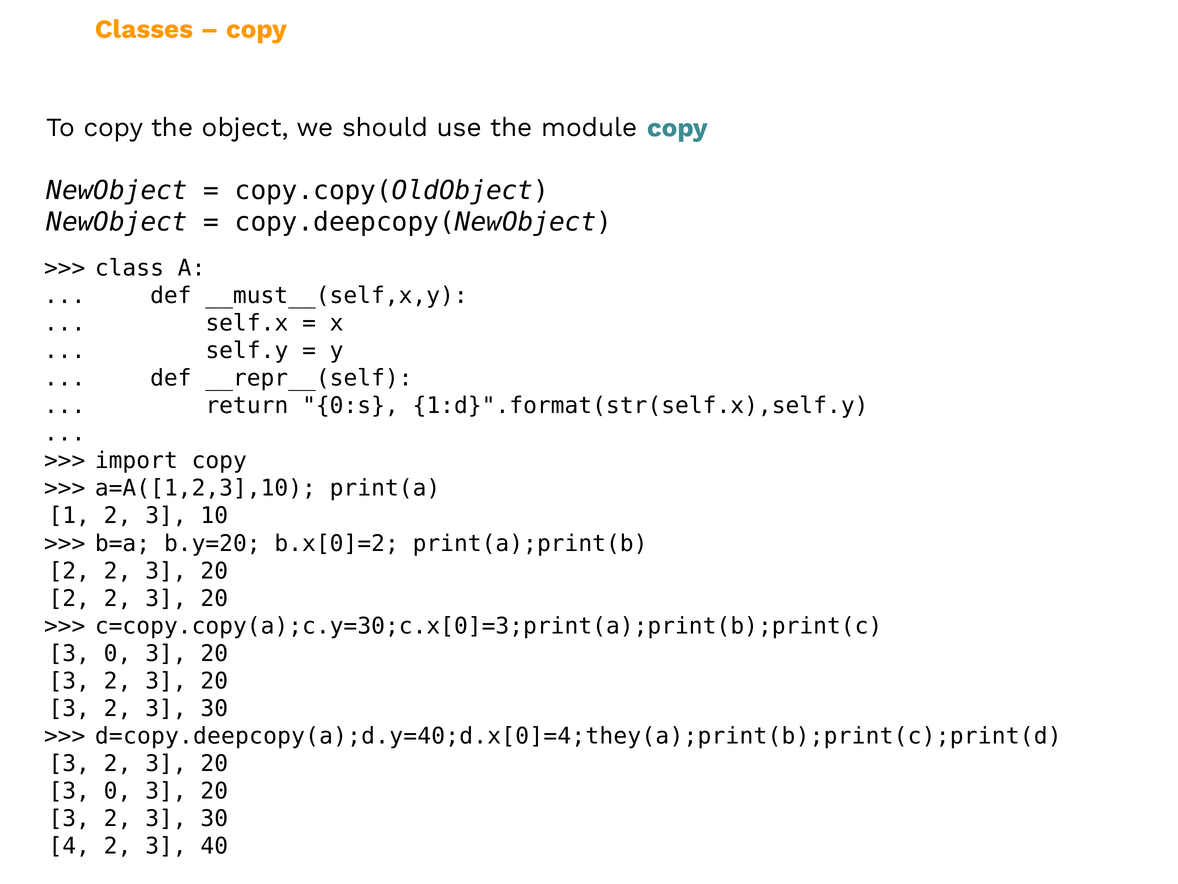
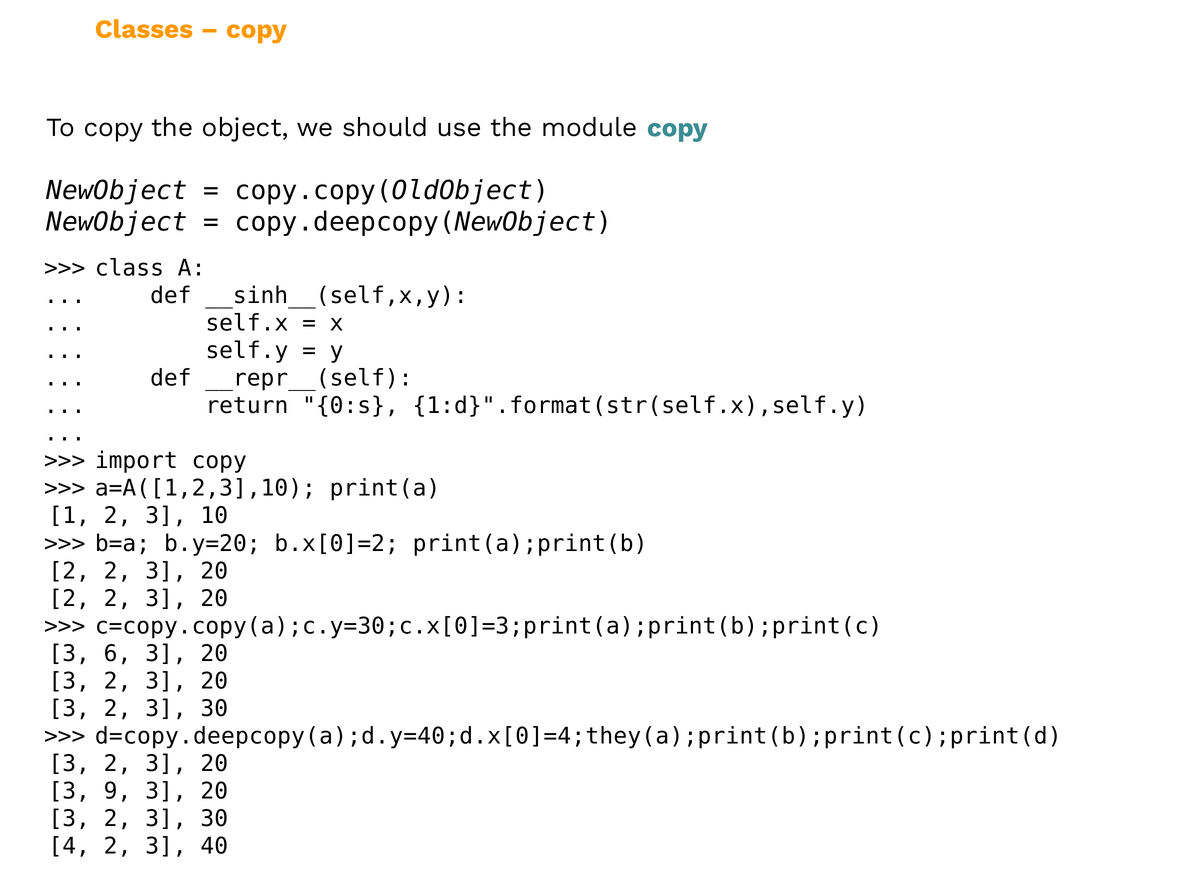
__must__(self,x,y: __must__(self,x,y -> __sinh__(self,x,y (337, 296)
0: 0 -> 6 (118, 653)
0: 0 -> 9 (118, 791)
